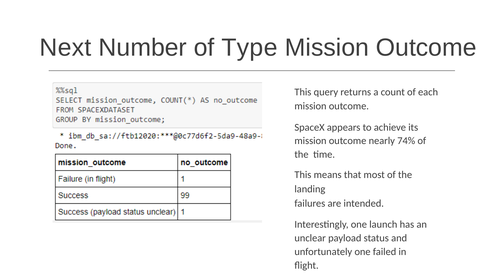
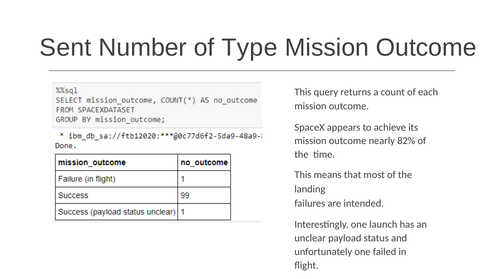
Next: Next -> Sent (65, 48)
74%: 74% -> 82% (406, 141)
